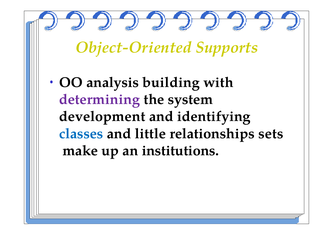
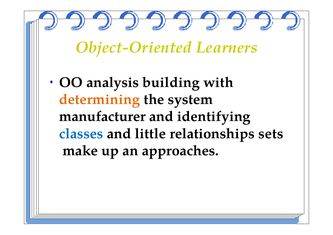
Supports: Supports -> Learners (227, 47)
determining colour: purple -> orange (99, 100)
development: development -> manufacturer (102, 117)
institutions: institutions -> approaches (180, 151)
